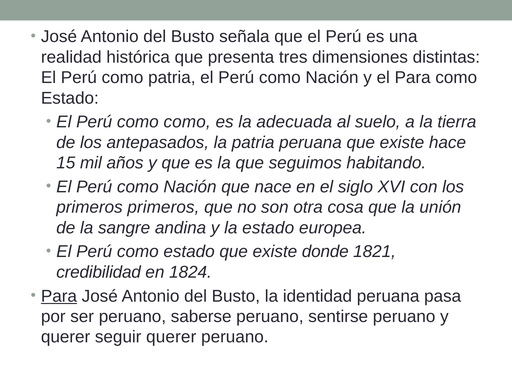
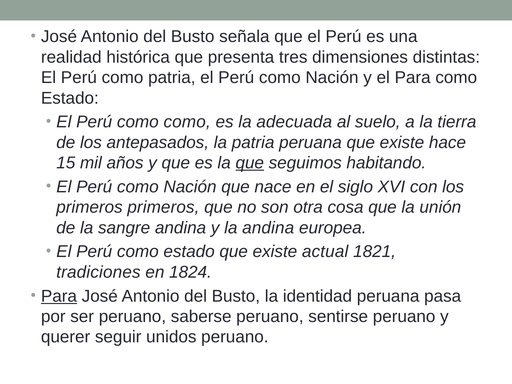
que underline: none -> present (250, 163)
la estado: estado -> andina (268, 228)
donde: donde -> actual (325, 252)
credibilidad: credibilidad -> tradiciones (98, 272)
seguir querer: querer -> unidos (171, 337)
